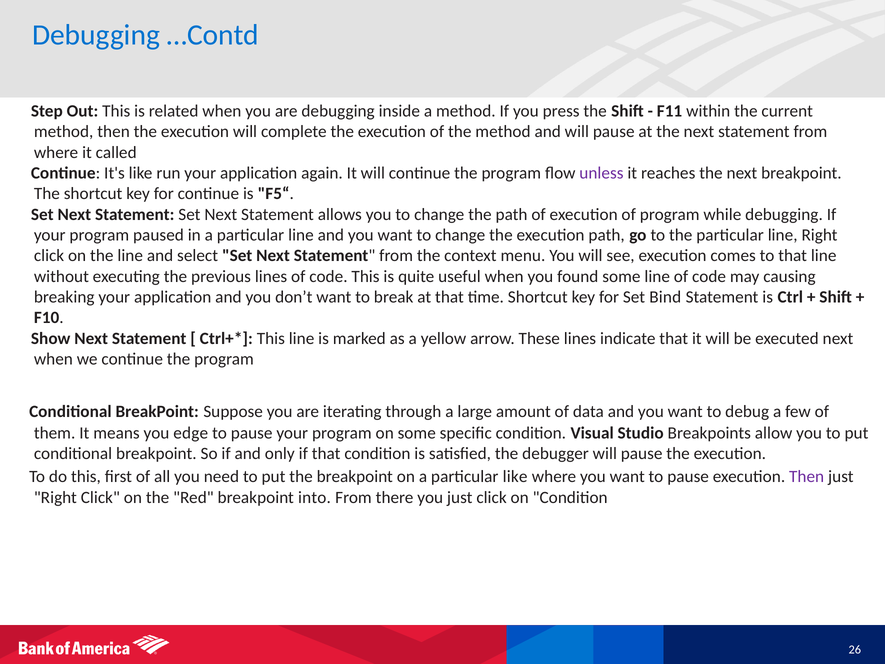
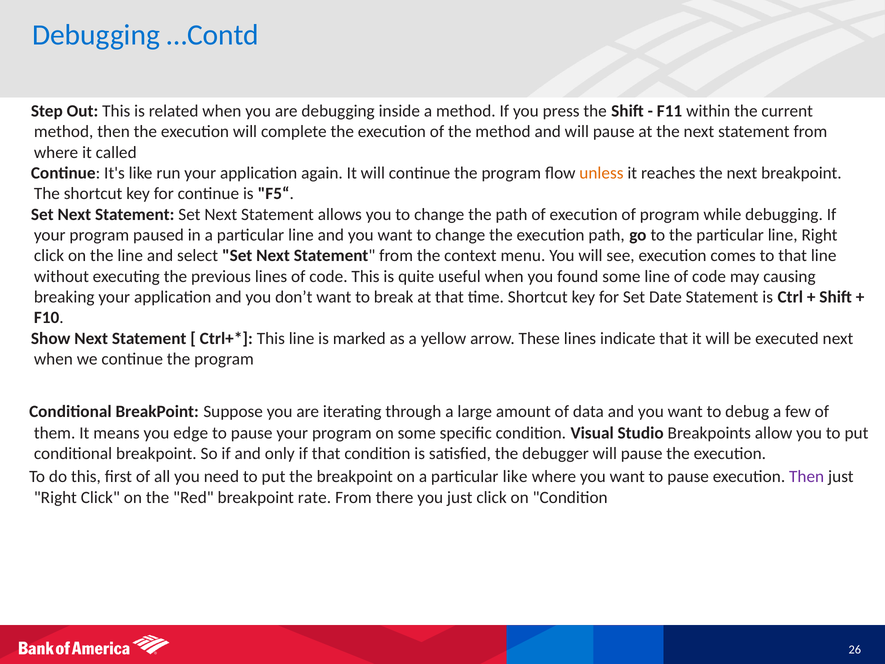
unless colour: purple -> orange (601, 173)
Bind: Bind -> Date (665, 297)
into: into -> rate (315, 498)
